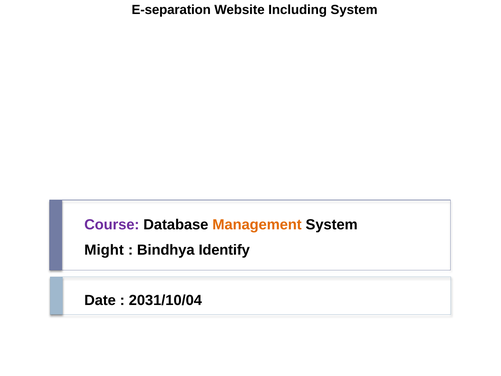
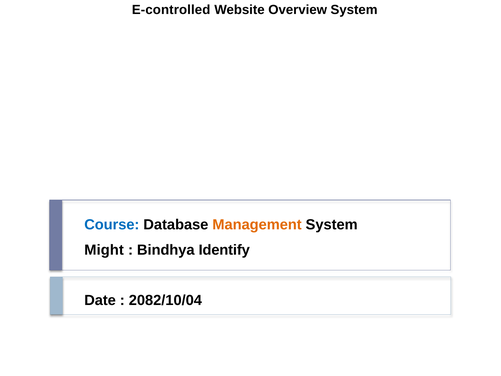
E-separation: E-separation -> E-controlled (171, 10)
Including: Including -> Overview (298, 10)
Course colour: purple -> blue (112, 224)
2031/10/04: 2031/10/04 -> 2082/10/04 (165, 300)
